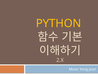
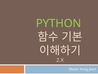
PYTHON colour: yellow -> light green (59, 23)
